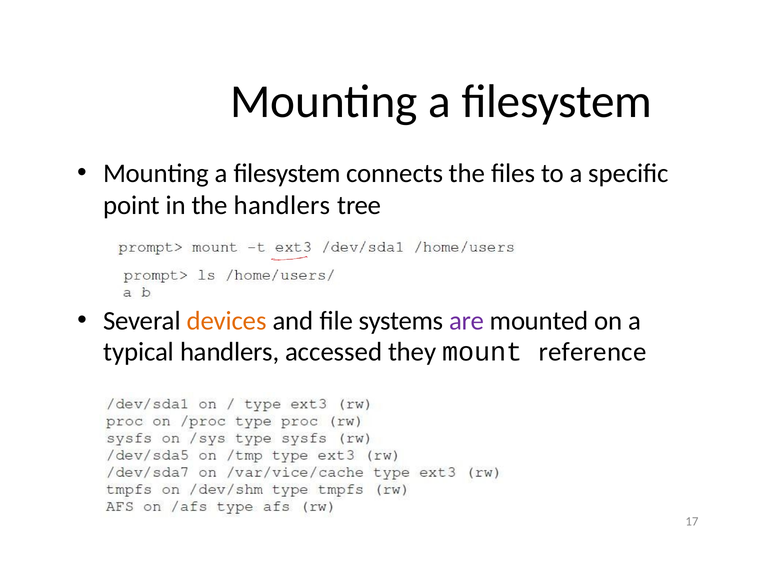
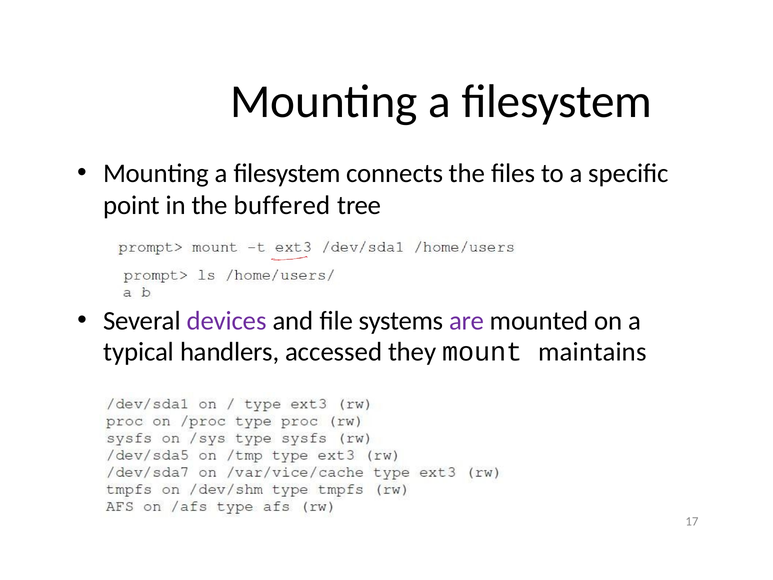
the handlers: handlers -> buffered (282, 205)
devices colour: orange -> purple (227, 321)
reference: reference -> maintains (593, 352)
